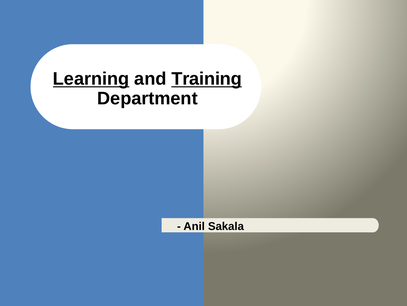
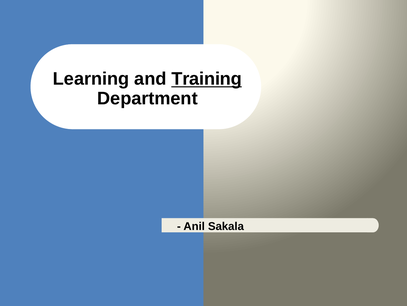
Learning underline: present -> none (91, 79)
